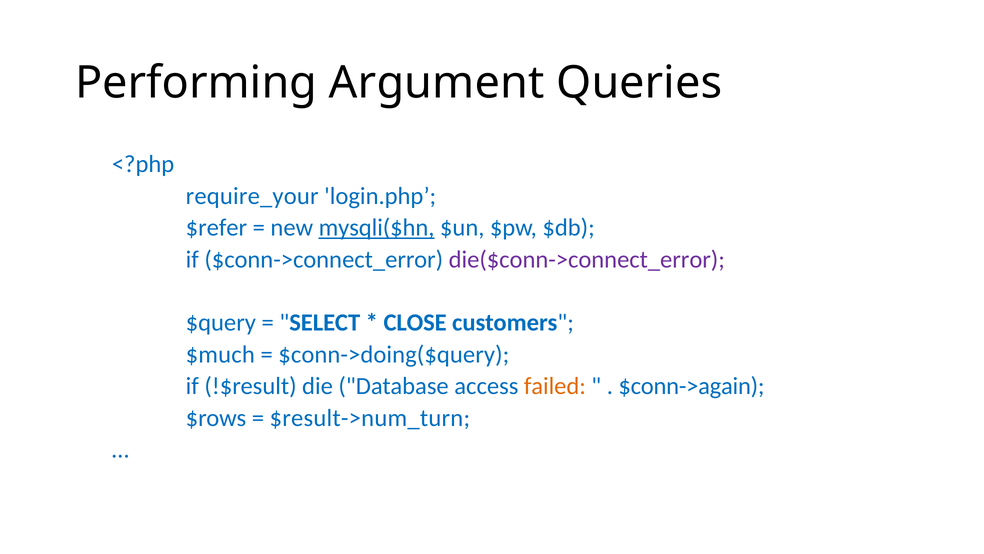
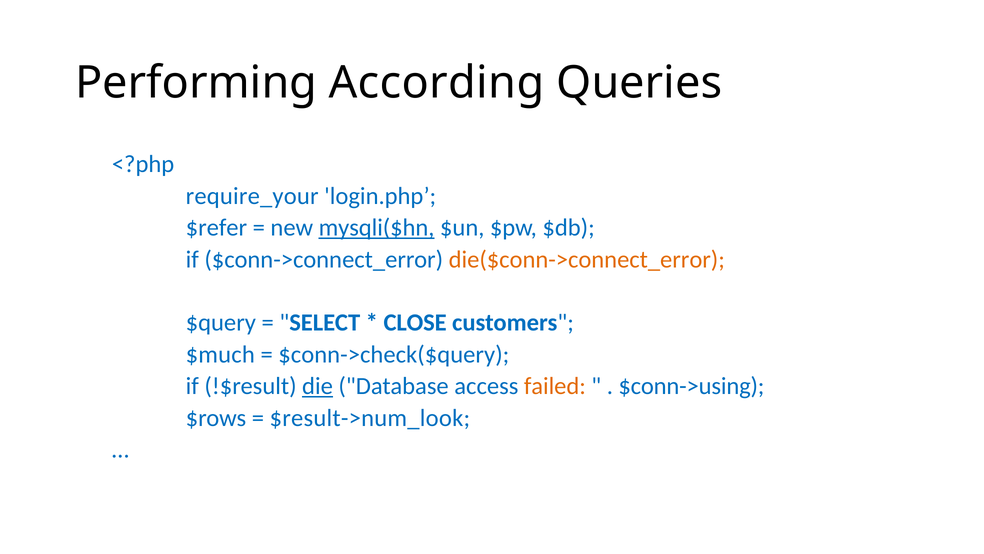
Argument: Argument -> According (437, 83)
die($conn->connect_error colour: purple -> orange (587, 259)
$conn->doing($query: $conn->doing($query -> $conn->check($query (394, 354)
die underline: none -> present (318, 386)
$conn->again: $conn->again -> $conn->using (691, 386)
$result->num_turn: $result->num_turn -> $result->num_look (370, 418)
